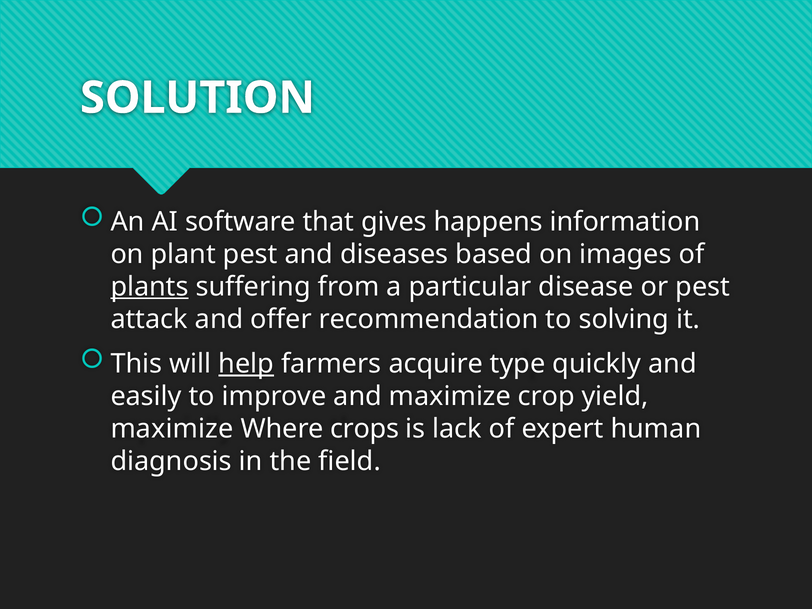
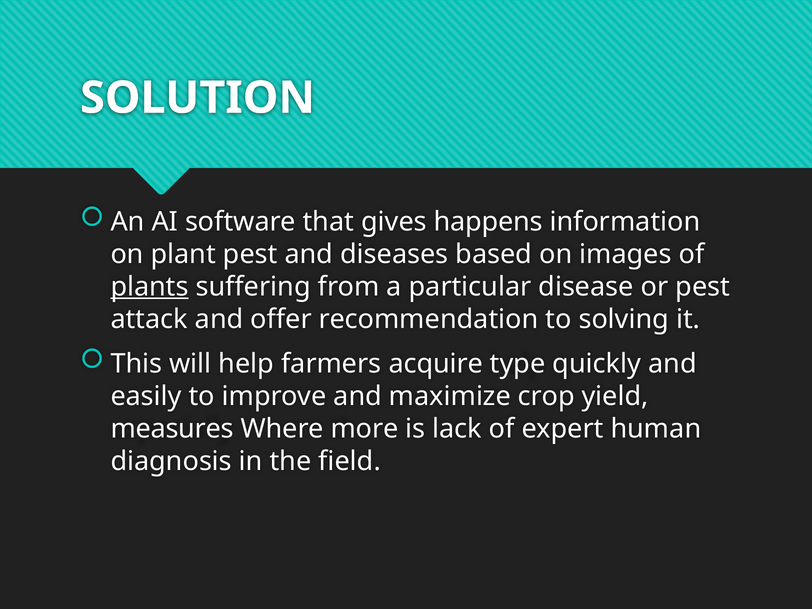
help underline: present -> none (246, 364)
maximize: maximize -> measures (172, 429)
crops: crops -> more (365, 429)
